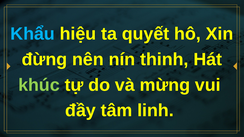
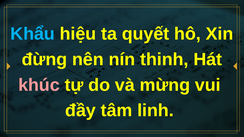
khúc colour: light green -> pink (39, 85)
